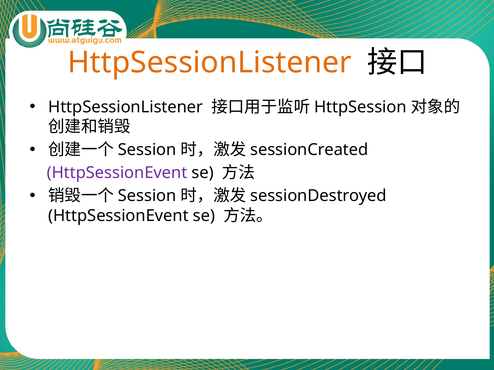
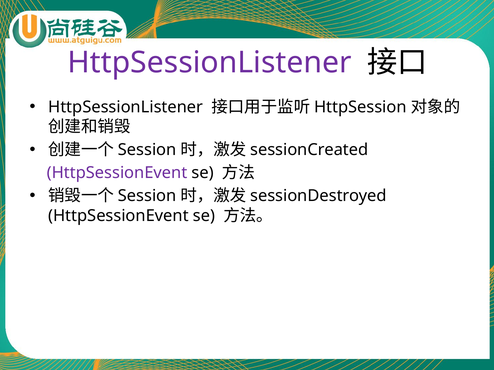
HttpSessionListener colour: orange -> purple (210, 63)
